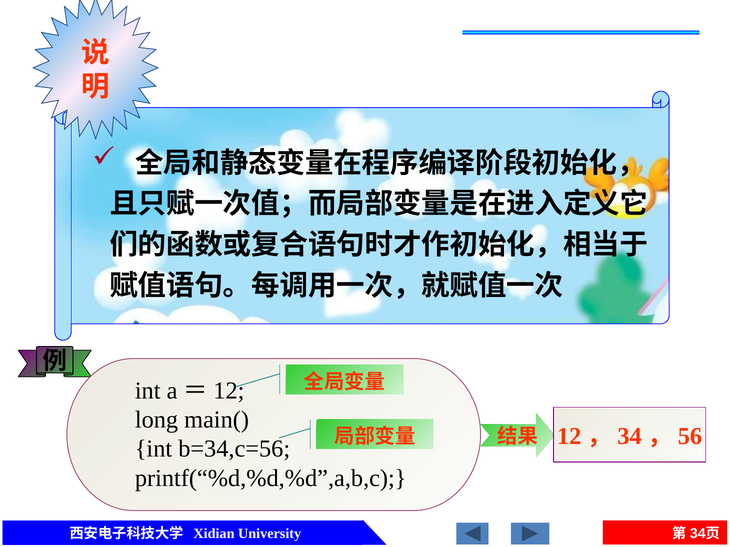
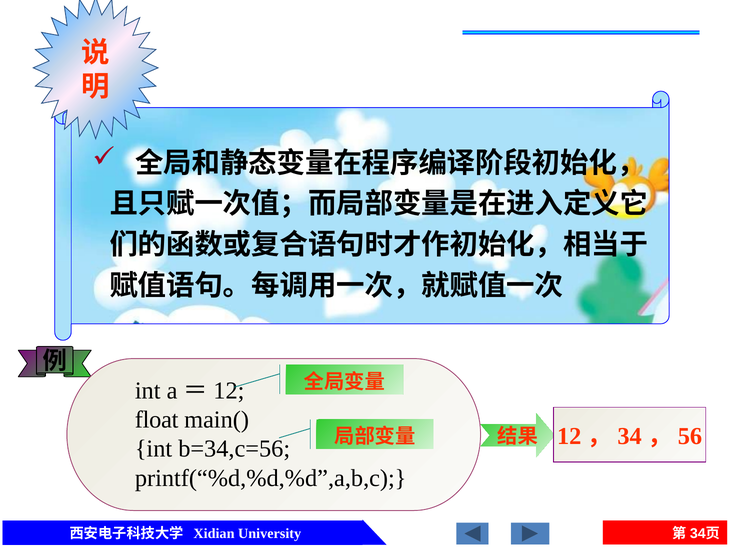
long: long -> float (157, 420)
